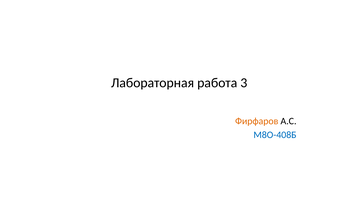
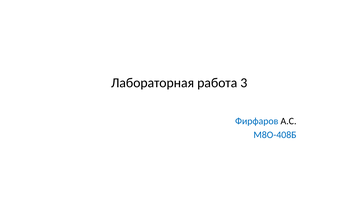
Фирфаров colour: orange -> blue (257, 121)
